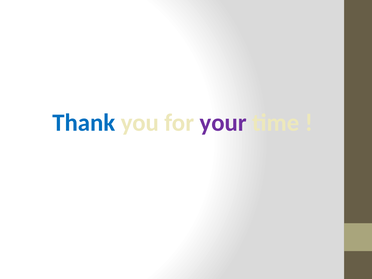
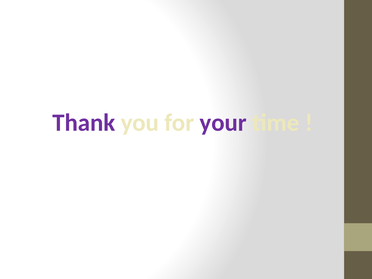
Thank colour: blue -> purple (84, 123)
